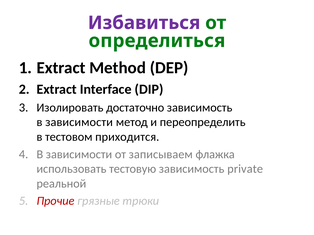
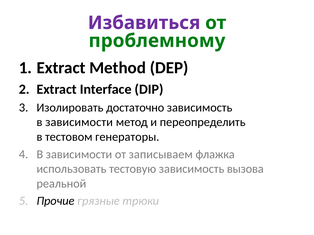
определиться: определиться -> проблемному (157, 41)
приходится: приходится -> генераторы (127, 137)
private: private -> вызова (245, 169)
Прочие colour: red -> black (55, 201)
